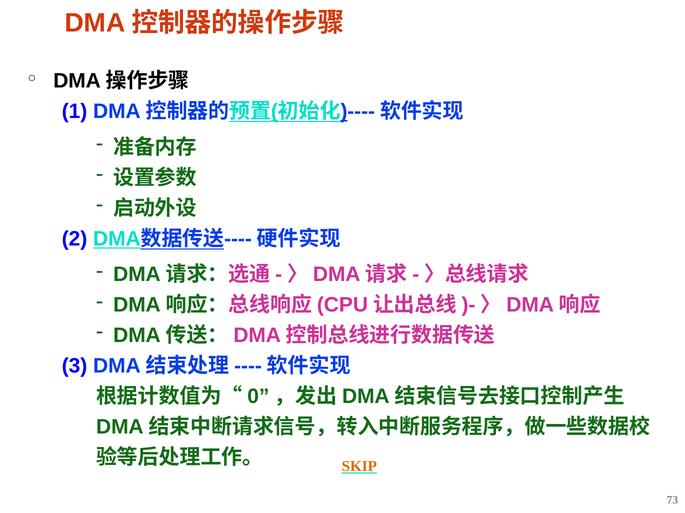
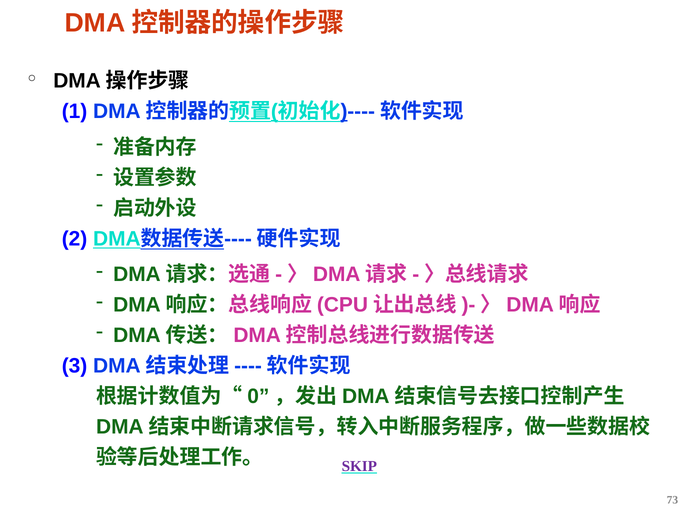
SKIP colour: orange -> purple (359, 467)
